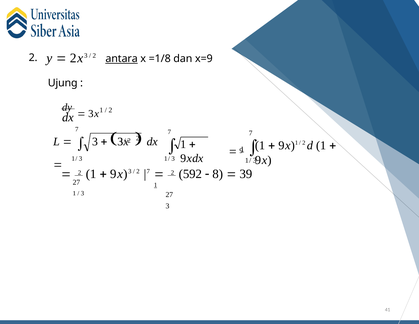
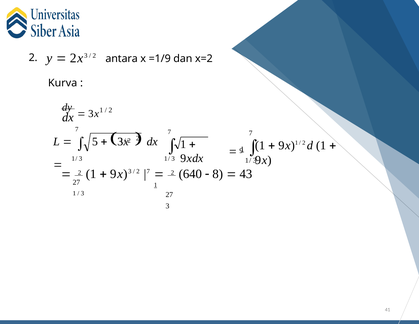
antara underline: present -> none (122, 59)
=1/8: =1/8 -> =1/9 (160, 59)
x=9: x=9 -> x=2 (204, 59)
Ujung: Ujung -> Kurva (63, 83)
3: 3 -> 5 (95, 141)
592: 592 -> 640 (190, 174)
39: 39 -> 43 (246, 174)
